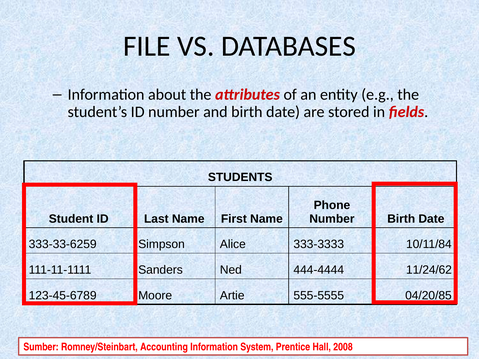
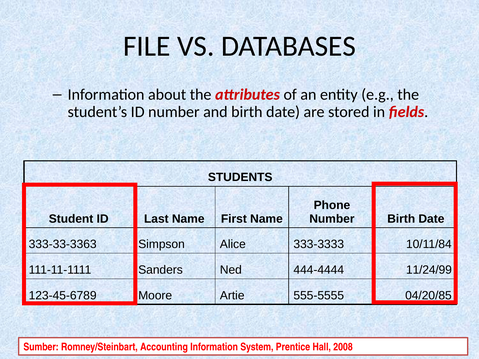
333-33-6259: 333-33-6259 -> 333-33-3363 (63, 244)
11/24/62: 11/24/62 -> 11/24/99 (429, 270)
